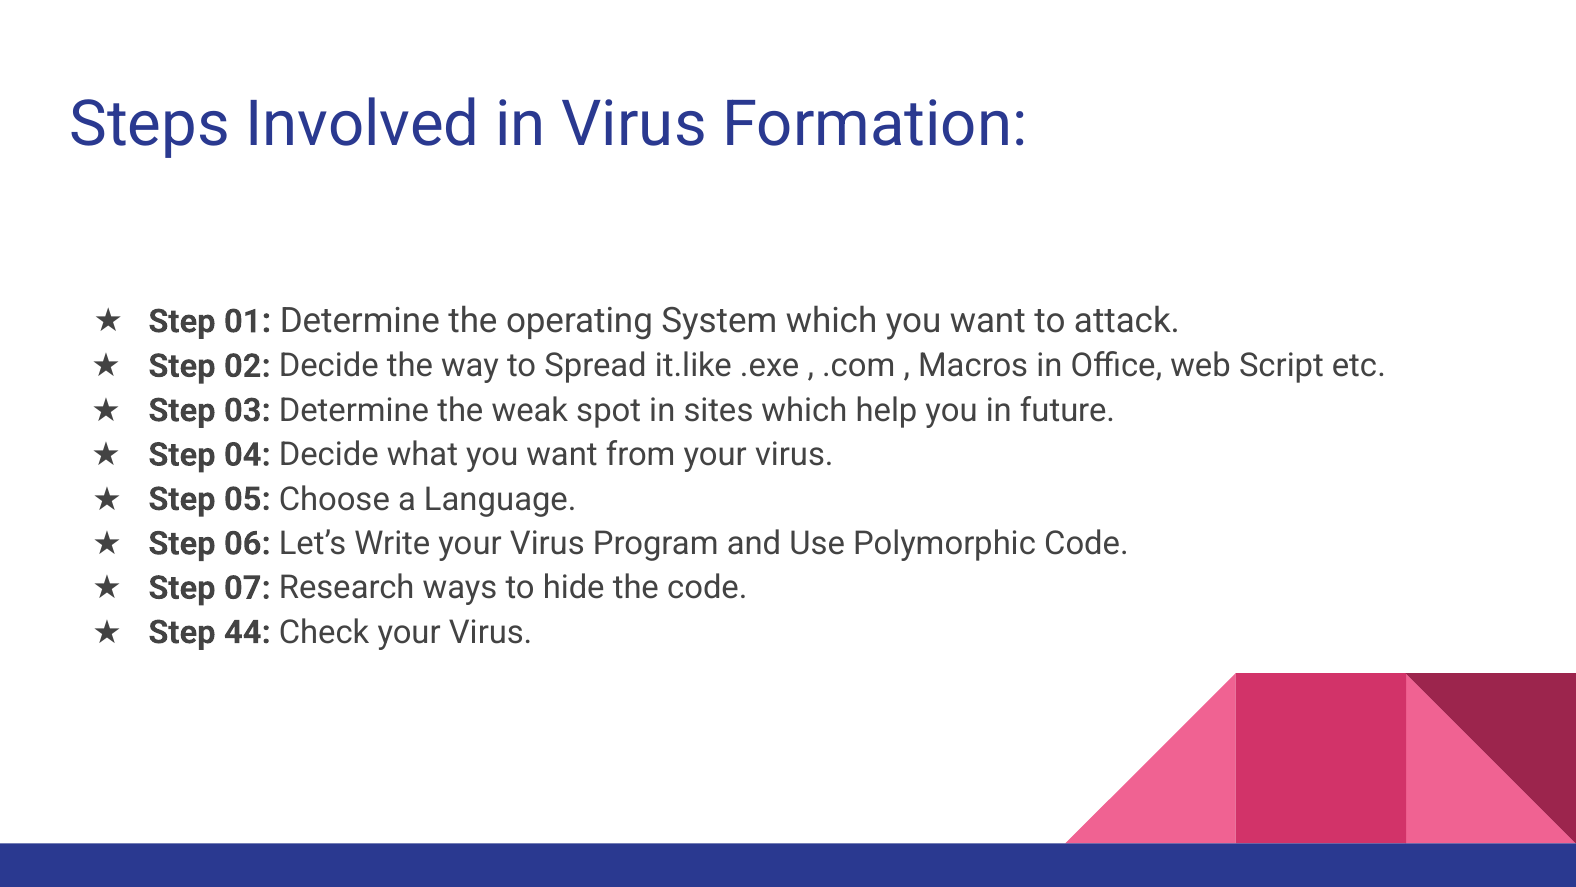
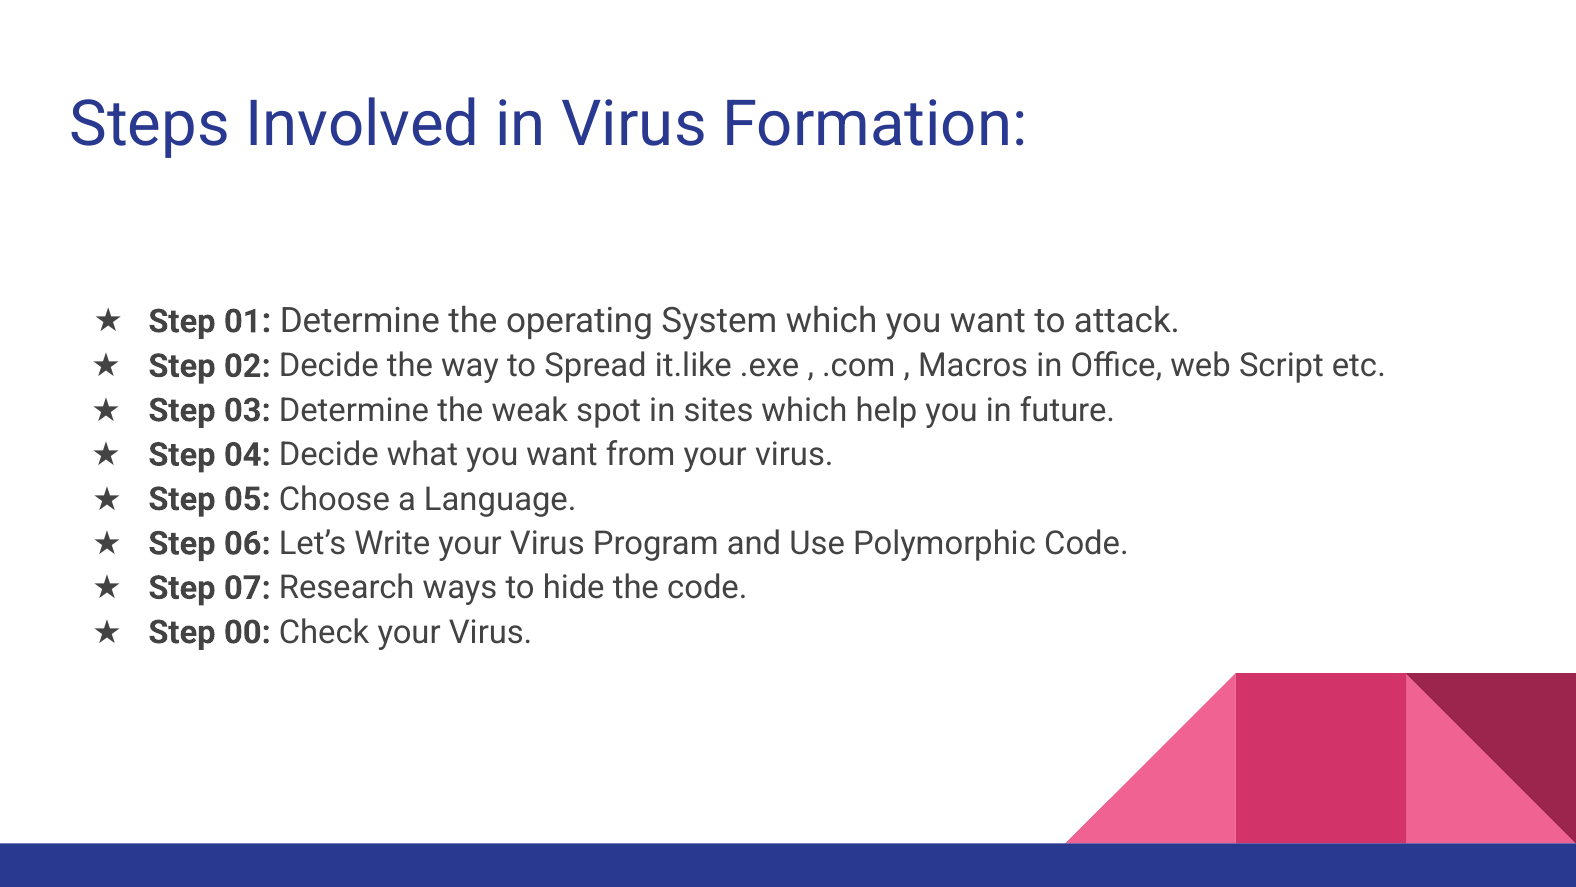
44: 44 -> 00 (247, 632)
